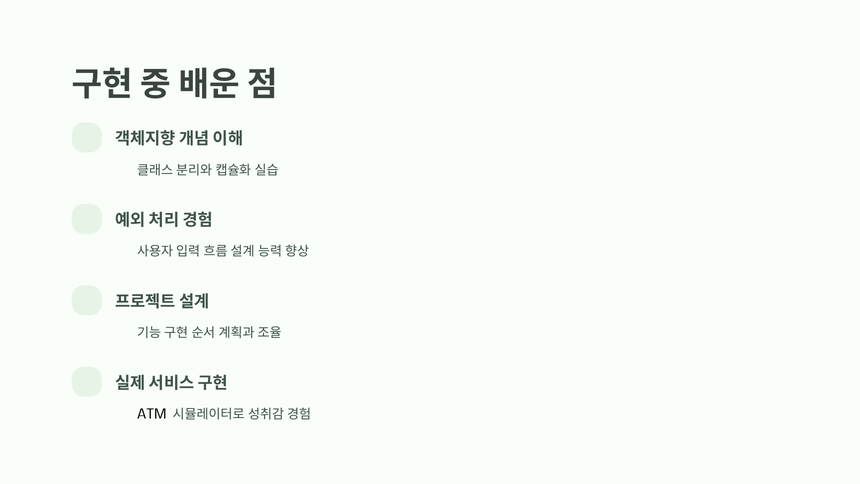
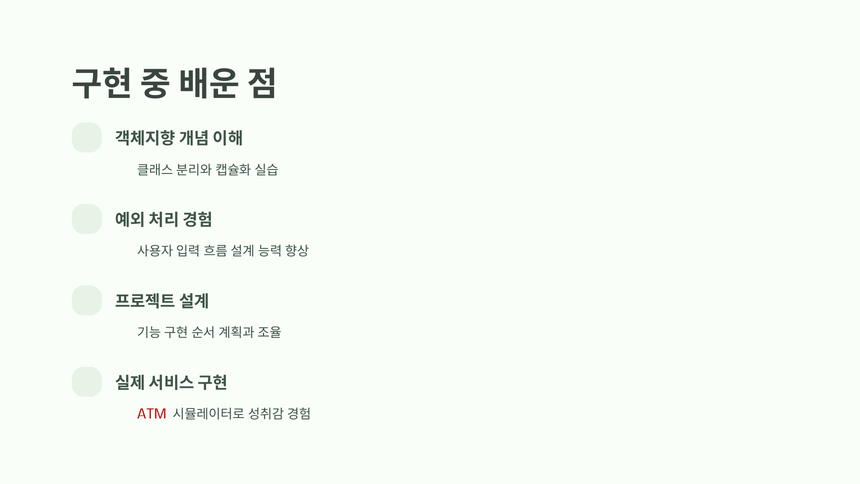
ATM colour: black -> red (152, 414)
